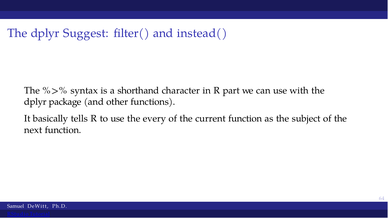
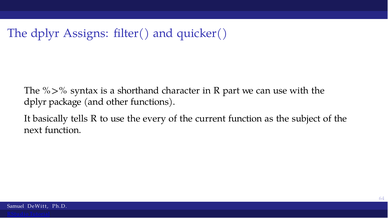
Suggest: Suggest -> Assigns (86, 33)
instead(: instead( -> quicker( (202, 33)
